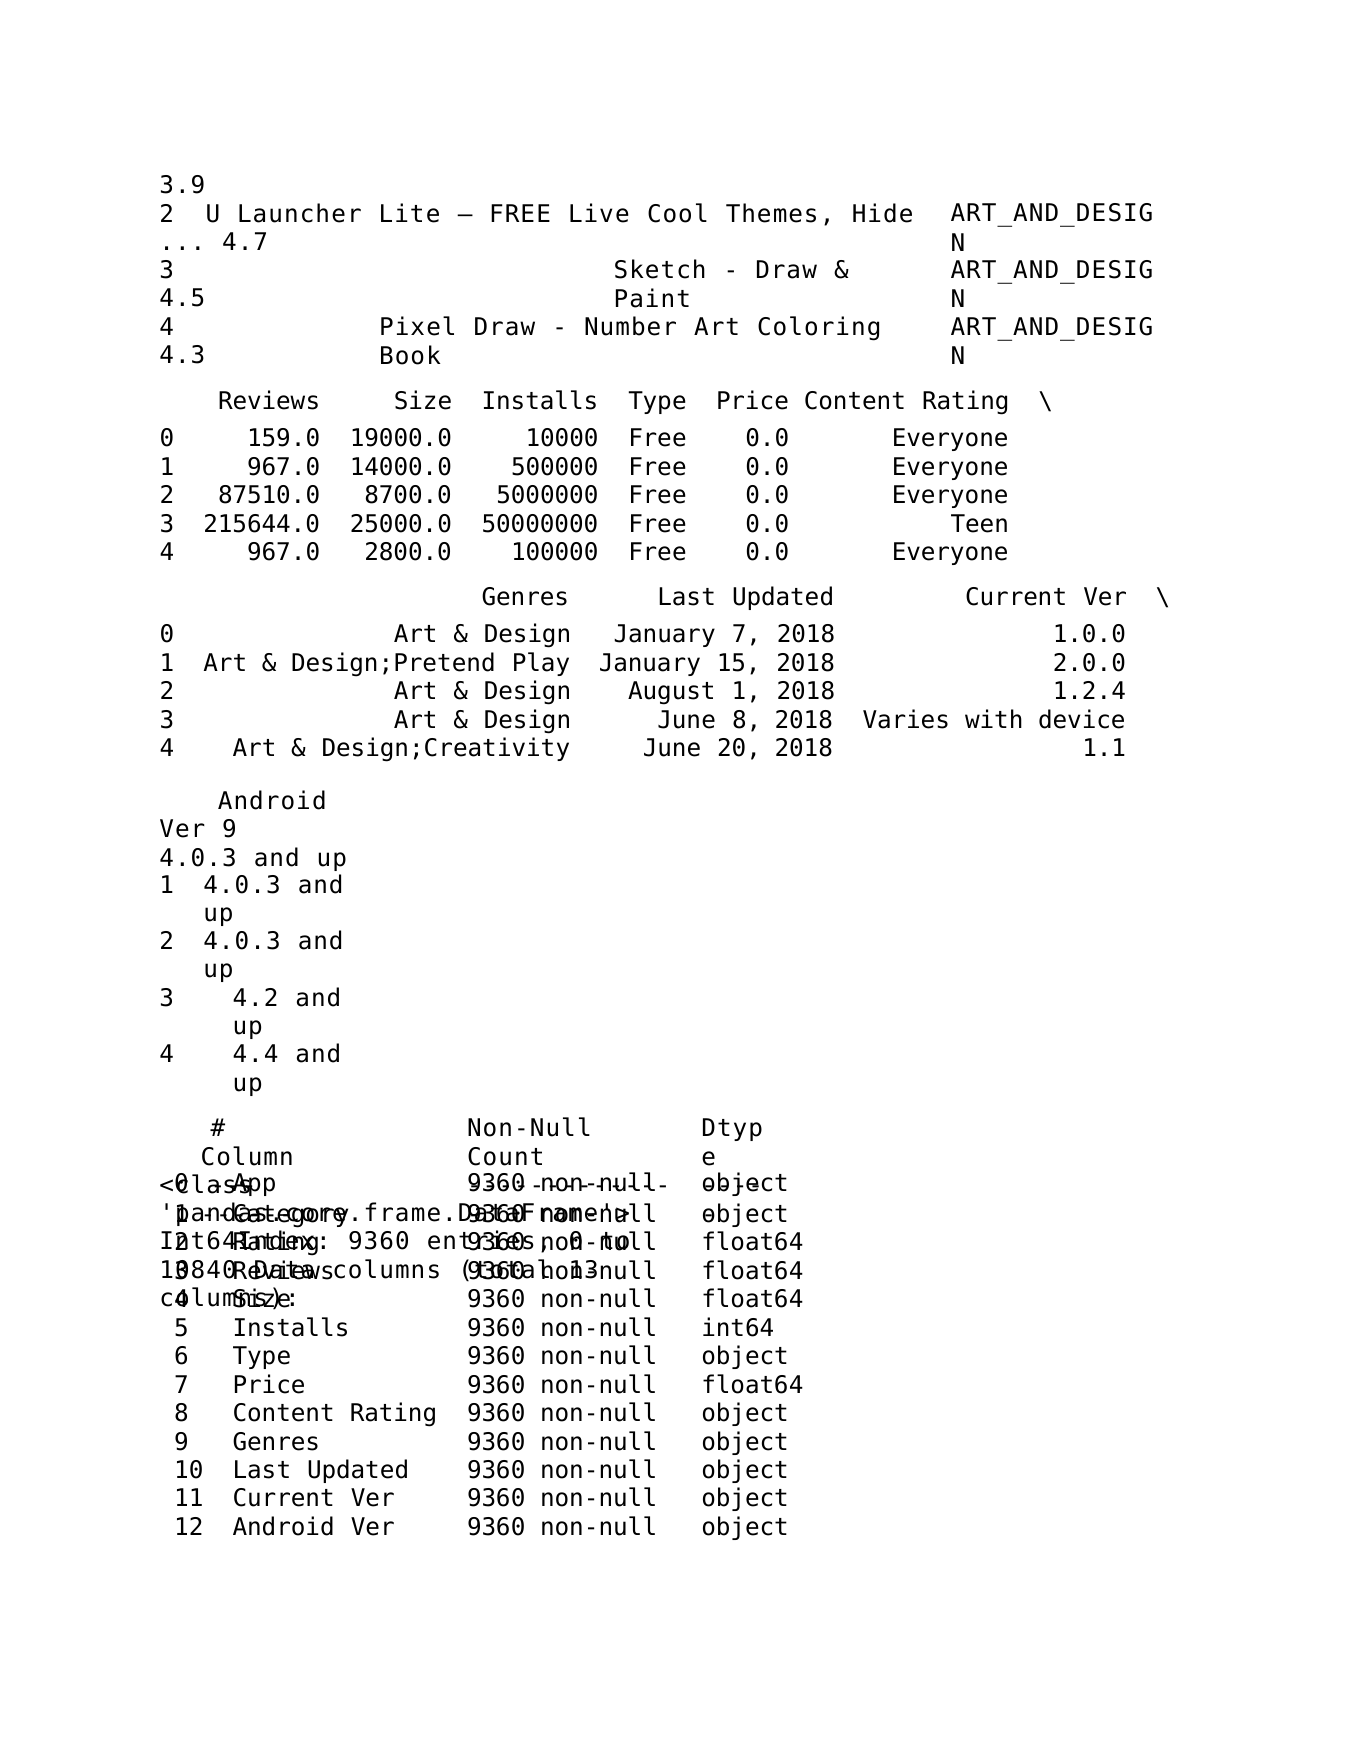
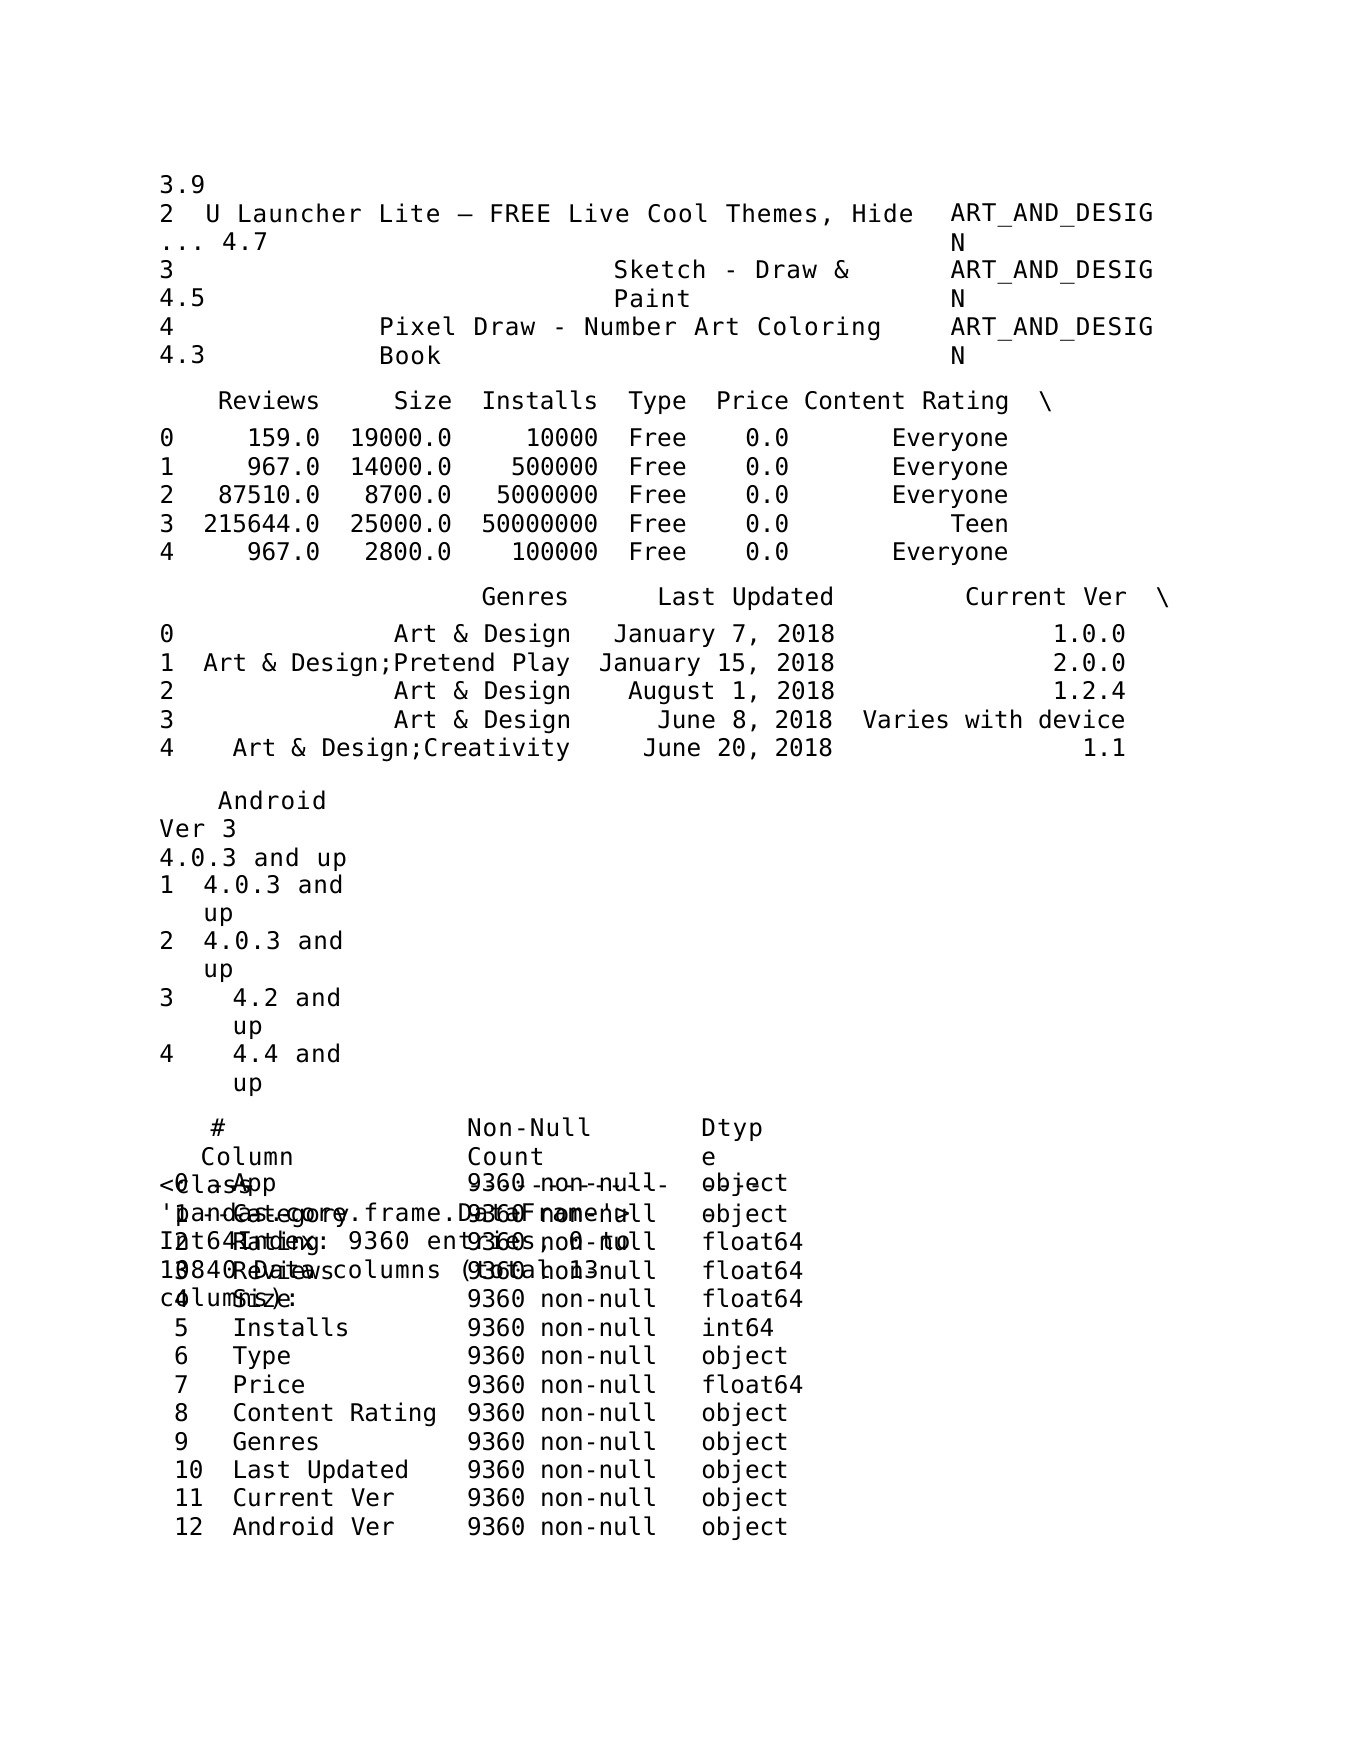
Ver 9: 9 -> 3 (229, 830)
